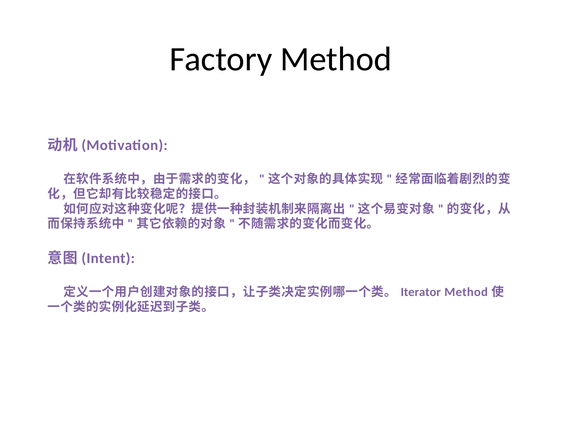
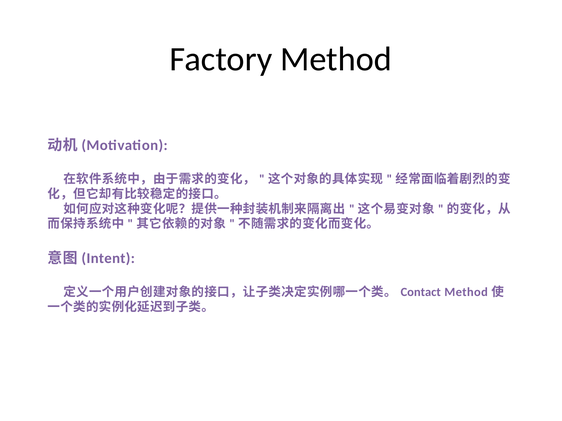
Iterator: Iterator -> Contact (421, 292)
